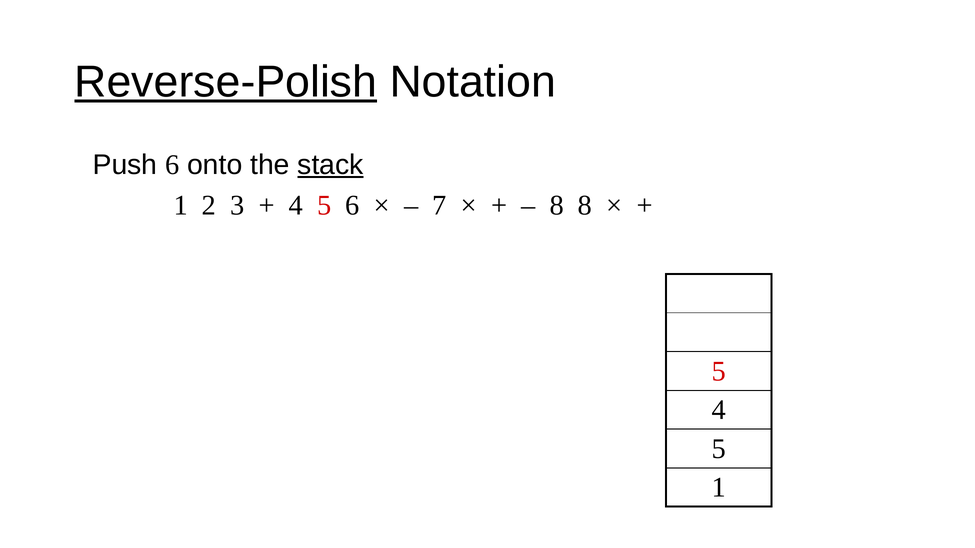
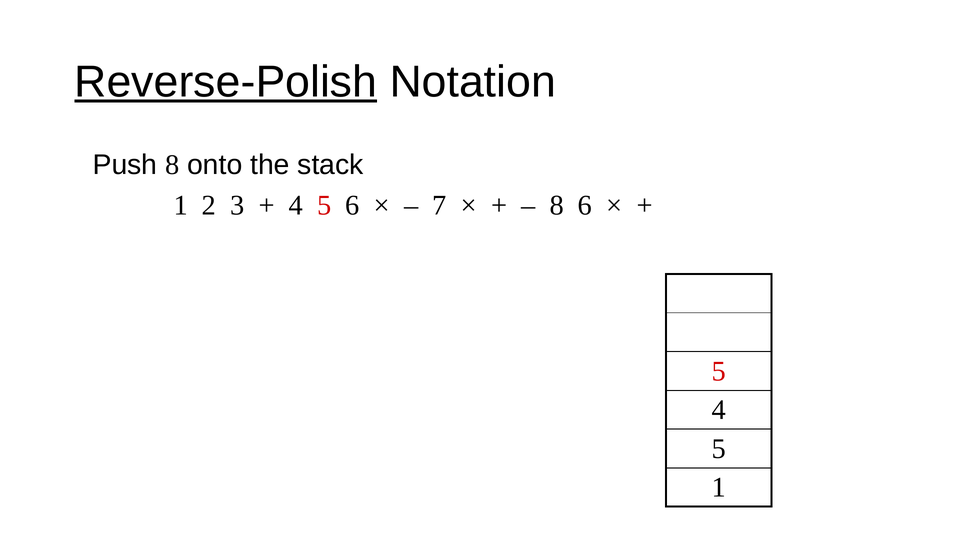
Push 6: 6 -> 8 (172, 165)
stack underline: present -> none (331, 165)
8 8: 8 -> 6 (585, 206)
